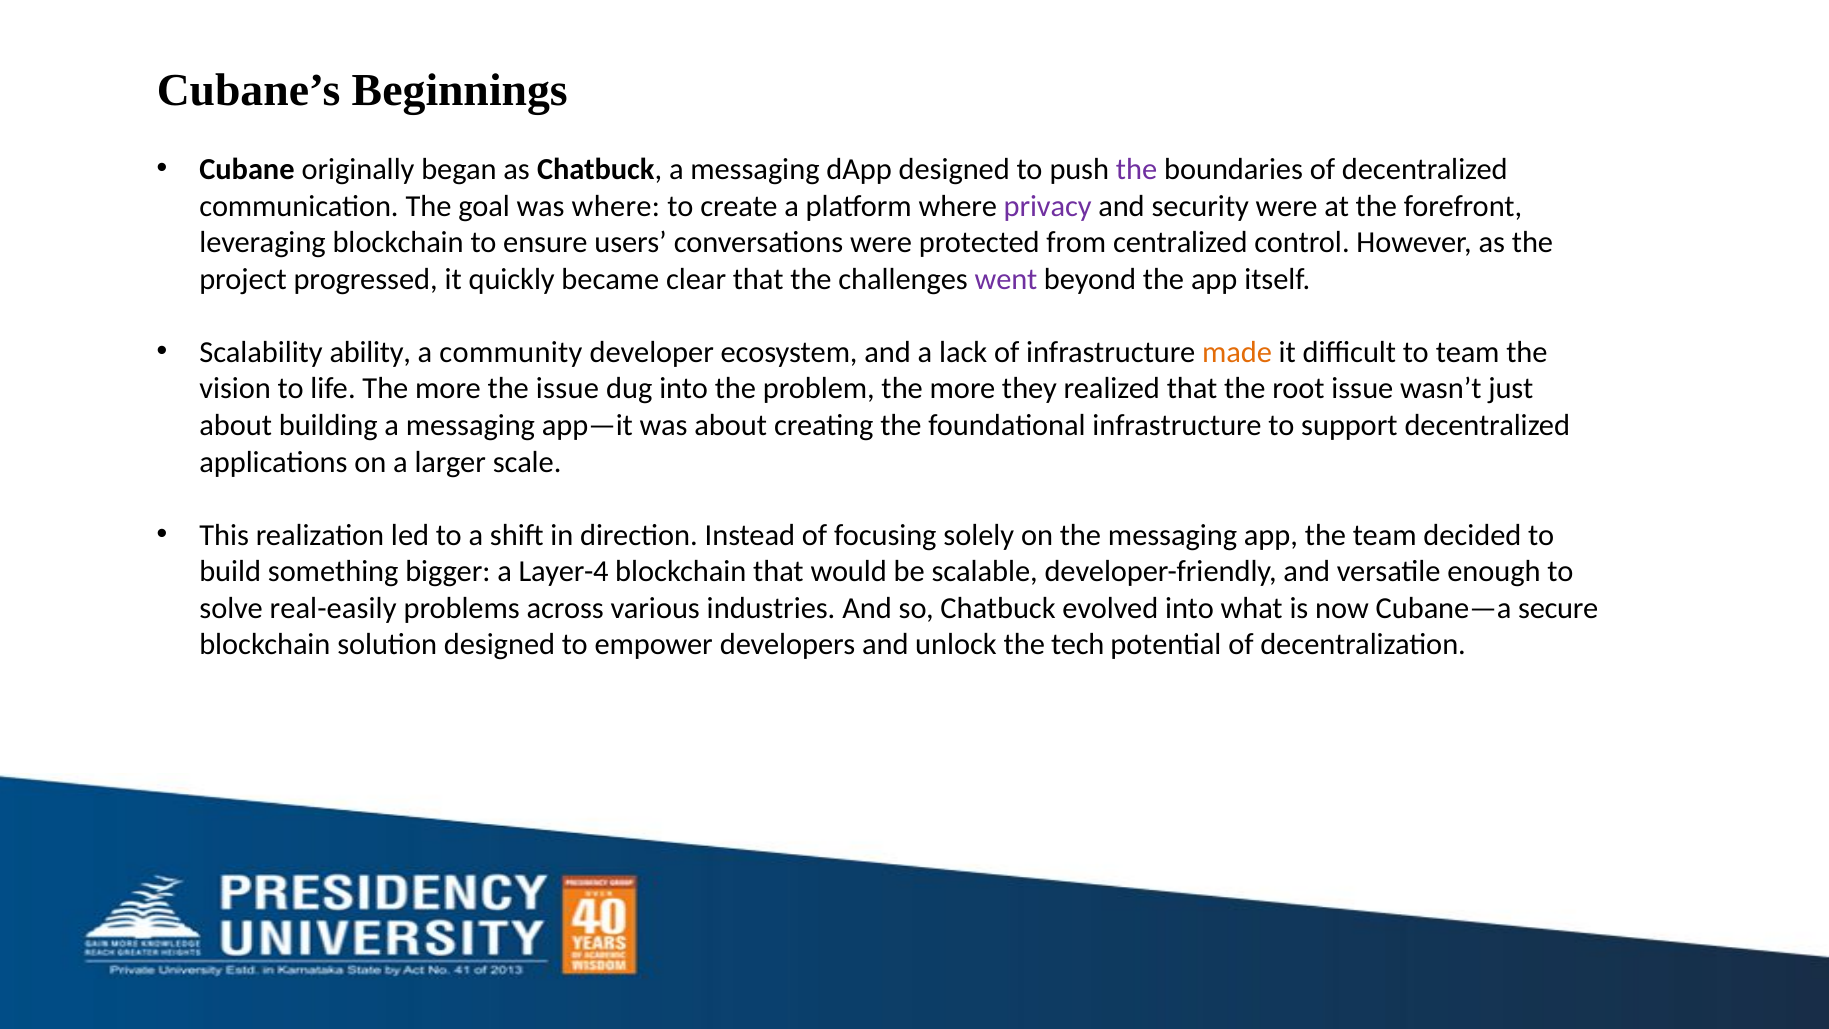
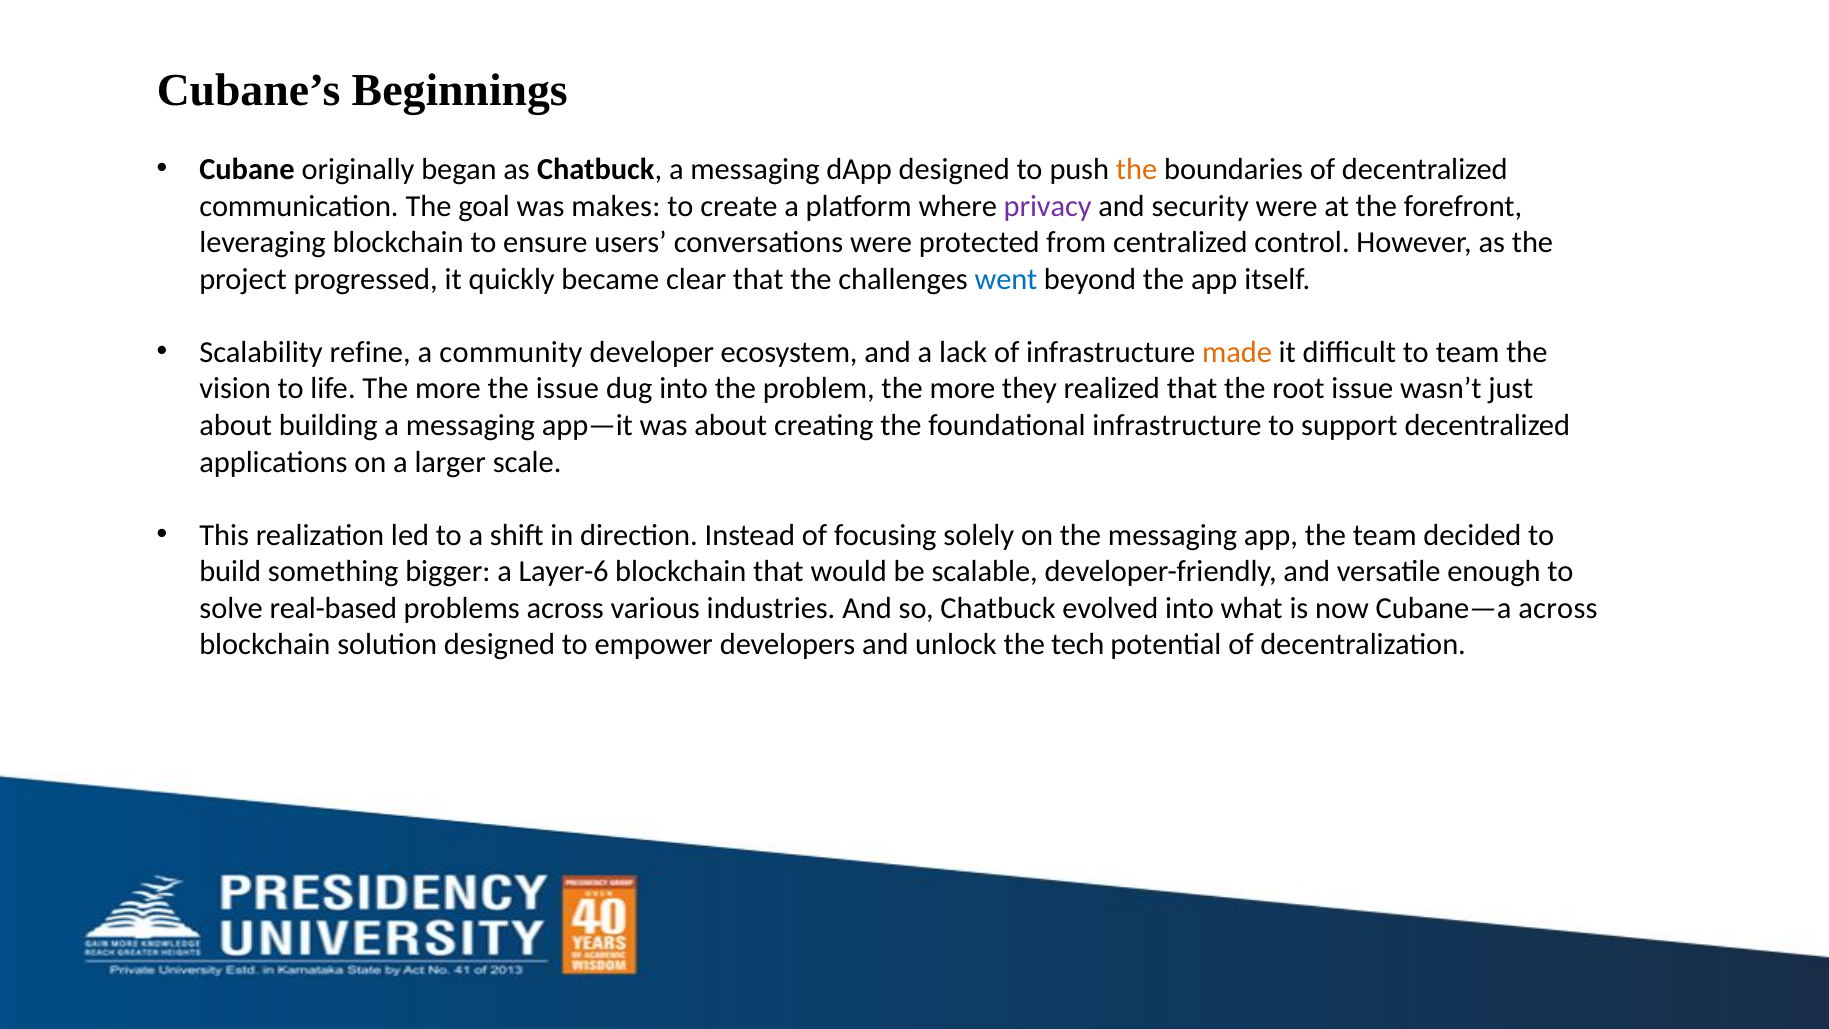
the colour: purple -> orange (1137, 169)
was where: where -> makes (616, 206)
went colour: purple -> blue (1006, 279)
ability: ability -> refine (370, 352)
Layer-4: Layer-4 -> Layer-6 (564, 572)
real-easily: real-easily -> real-based (333, 608)
Cubane—a secure: secure -> across (1558, 608)
